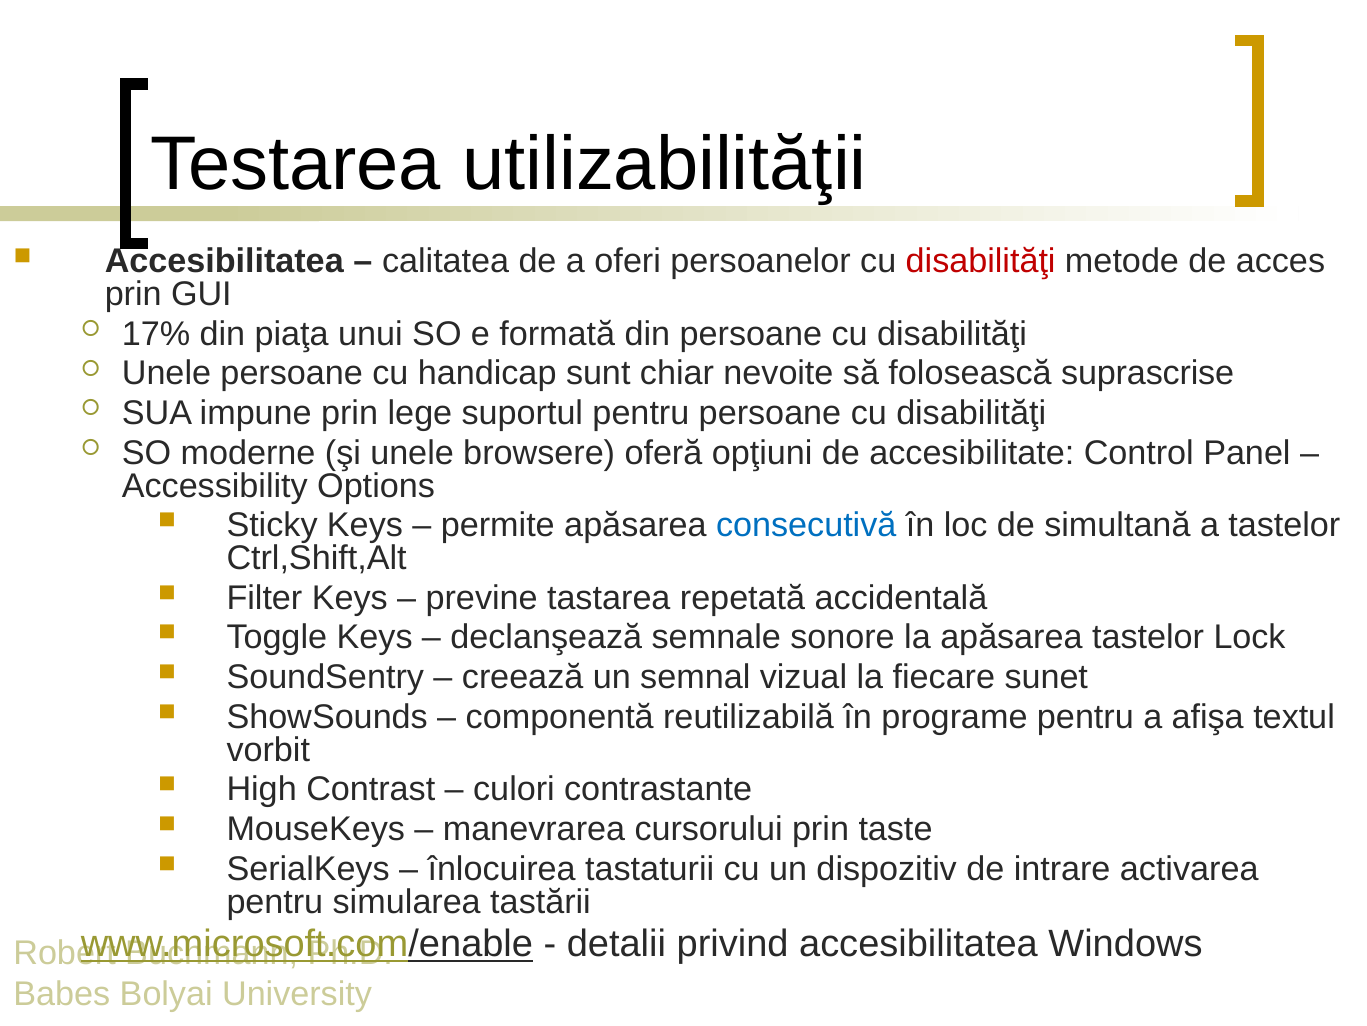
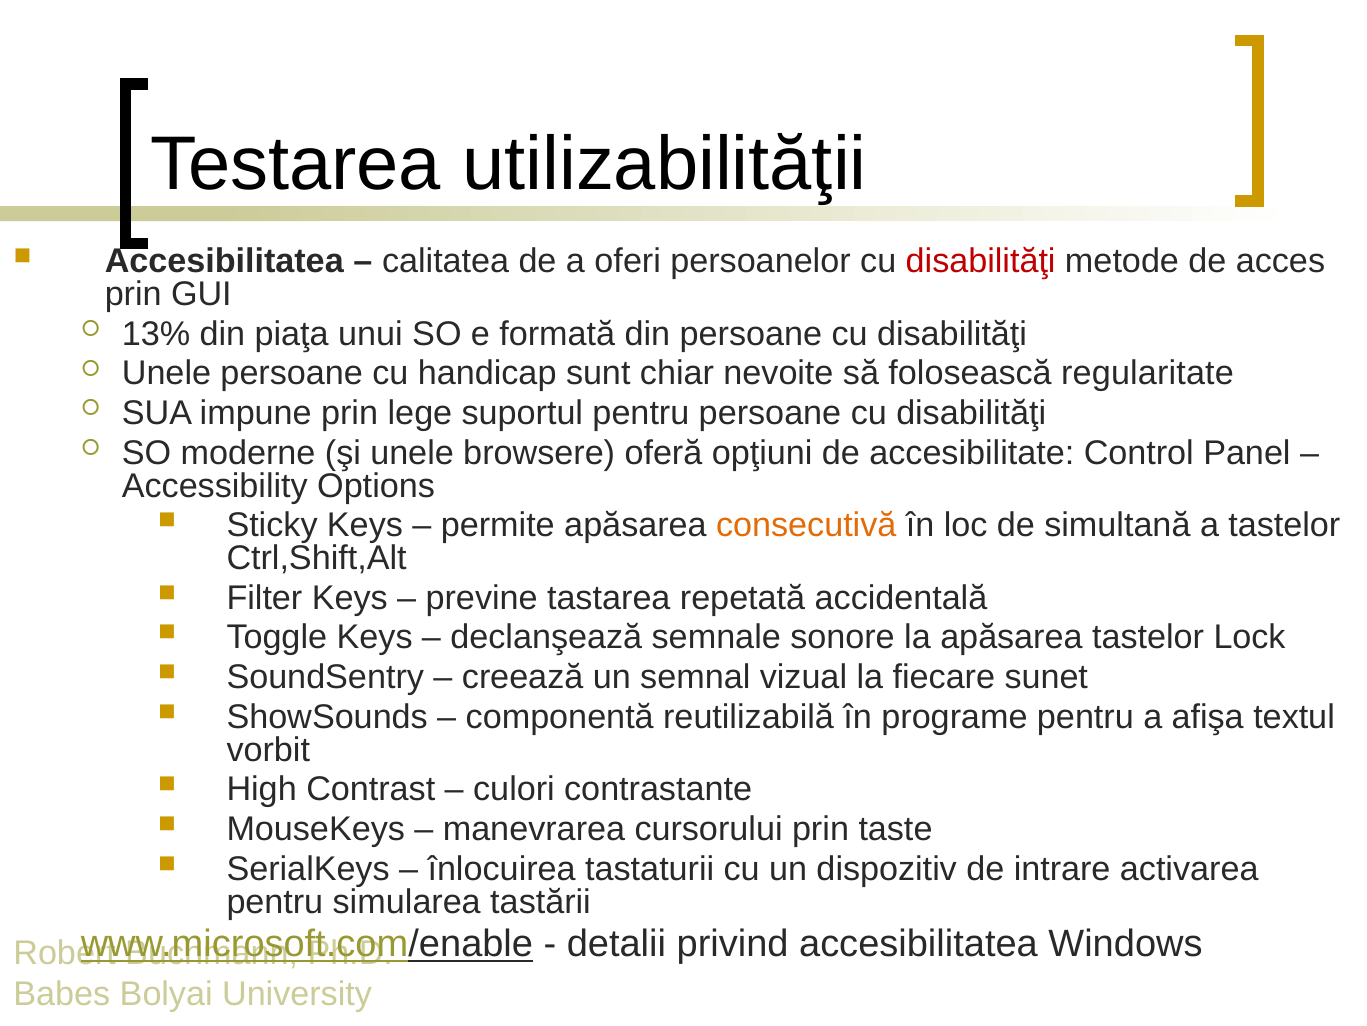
17%: 17% -> 13% (156, 334)
suprascrise: suprascrise -> regularitate (1147, 373)
consecutivă colour: blue -> orange (806, 525)
